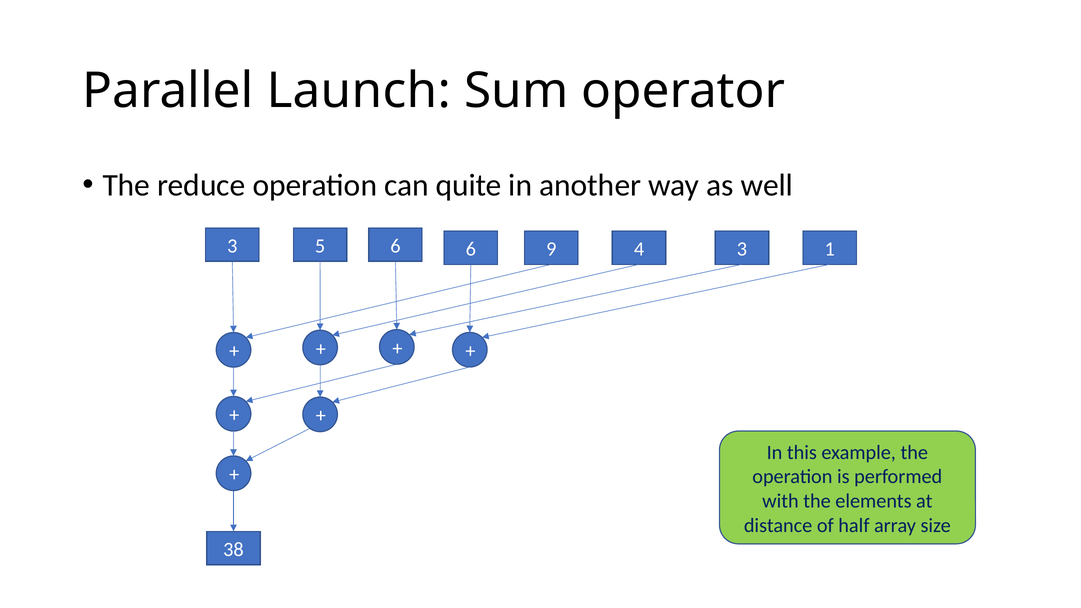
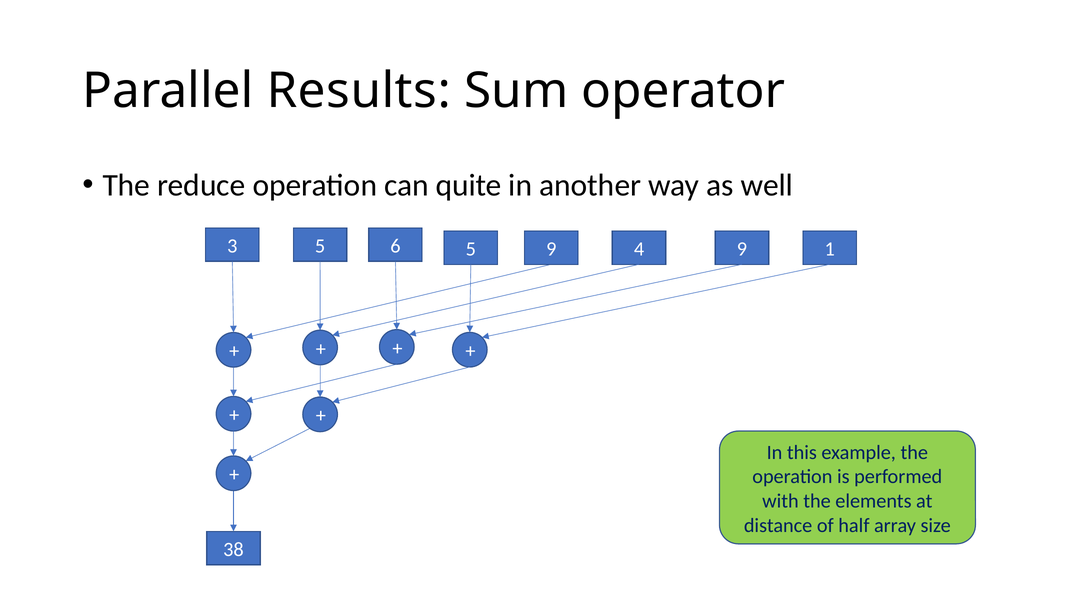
Launch: Launch -> Results (359, 91)
6 6: 6 -> 5 (471, 249)
4 3: 3 -> 9 (742, 249)
